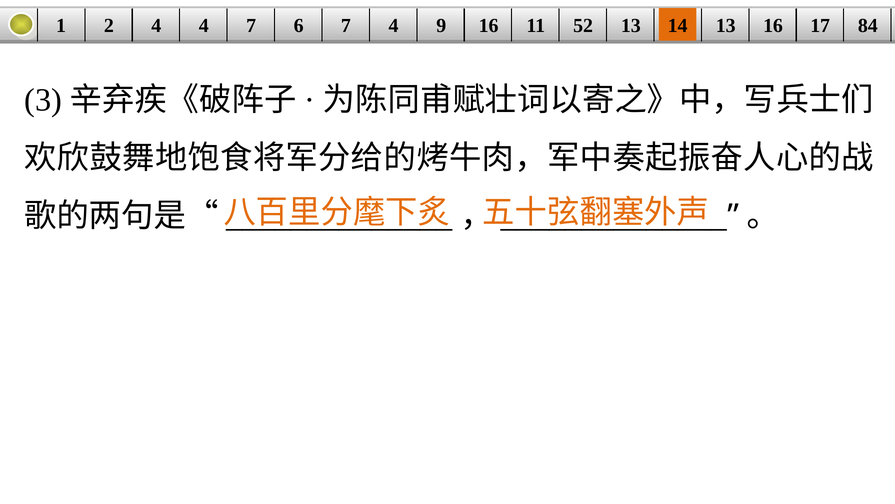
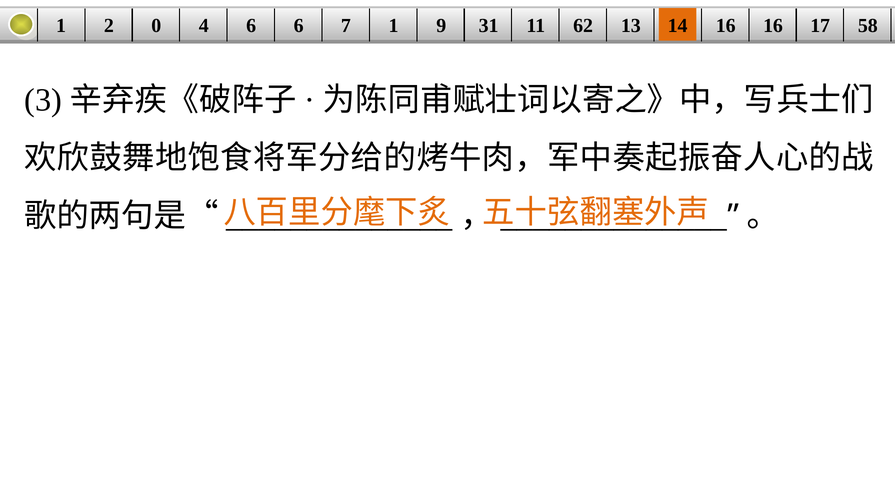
2 4: 4 -> 0 (156, 26)
4 7: 7 -> 6 (251, 26)
7 4: 4 -> 1 (394, 26)
9 16: 16 -> 31 (489, 26)
52: 52 -> 62 (583, 26)
14 13: 13 -> 16 (726, 26)
84: 84 -> 58 (868, 26)
